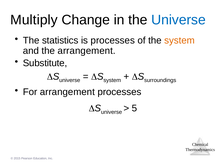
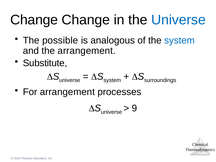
Multiply: Multiply -> Change (34, 20)
statistics: statistics -> possible (60, 40)
is processes: processes -> analogous (113, 40)
system colour: orange -> blue (179, 40)
5: 5 -> 9 (134, 108)
